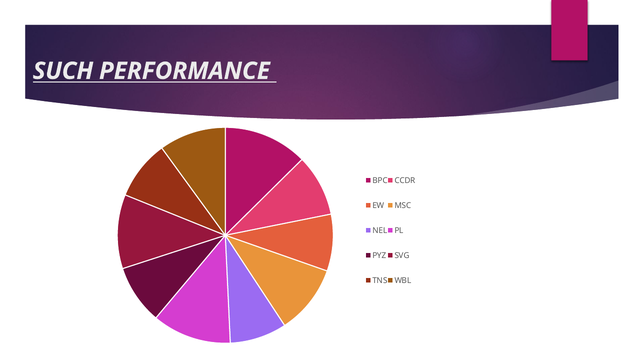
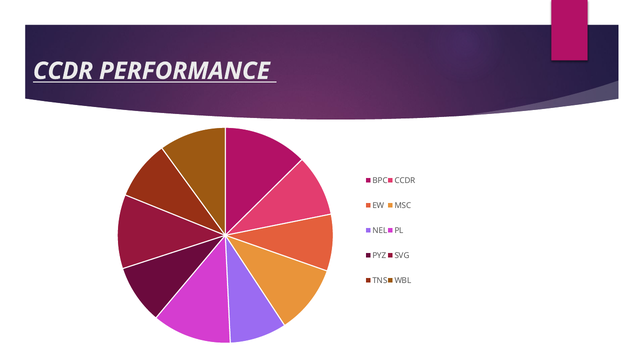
SUCH: SUCH -> CCDR (63, 71)
